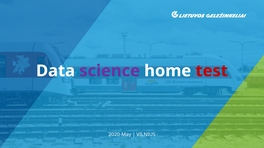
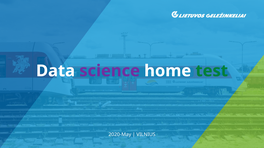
test colour: red -> green (212, 71)
